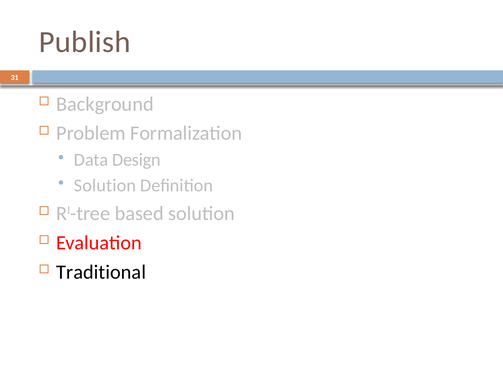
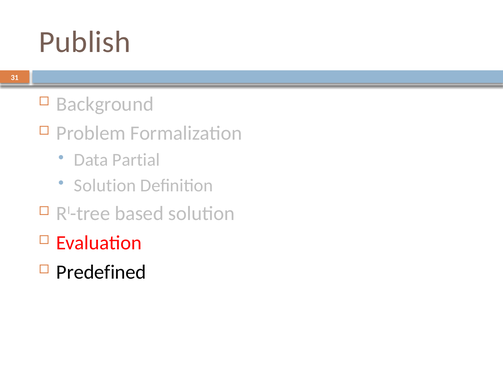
Design: Design -> Partial (136, 160)
Traditional: Traditional -> Predefined (101, 272)
